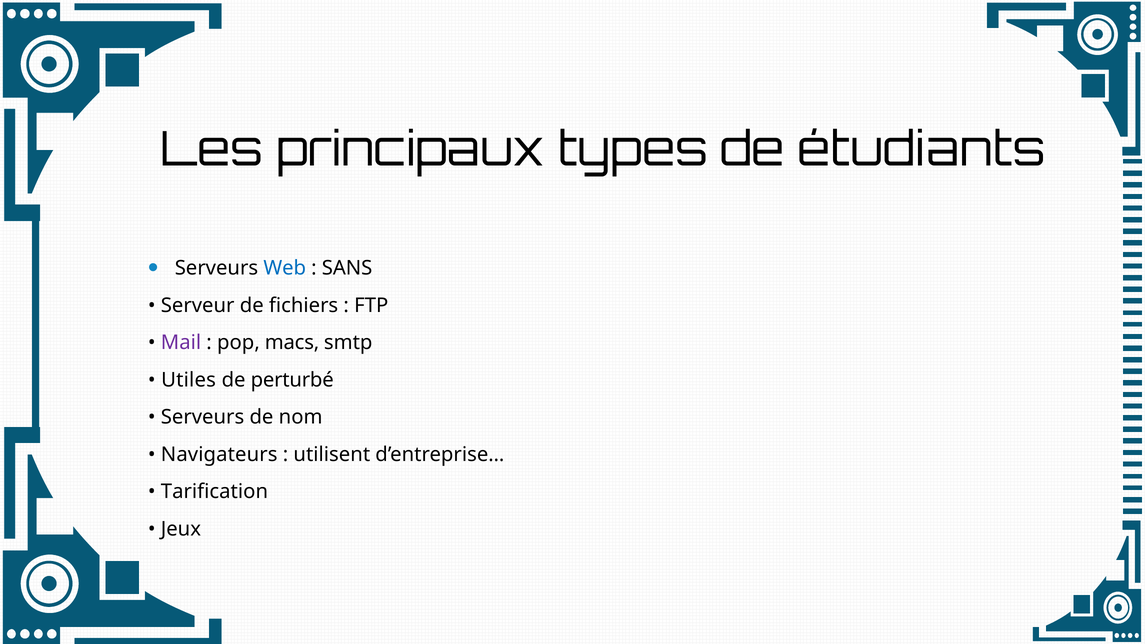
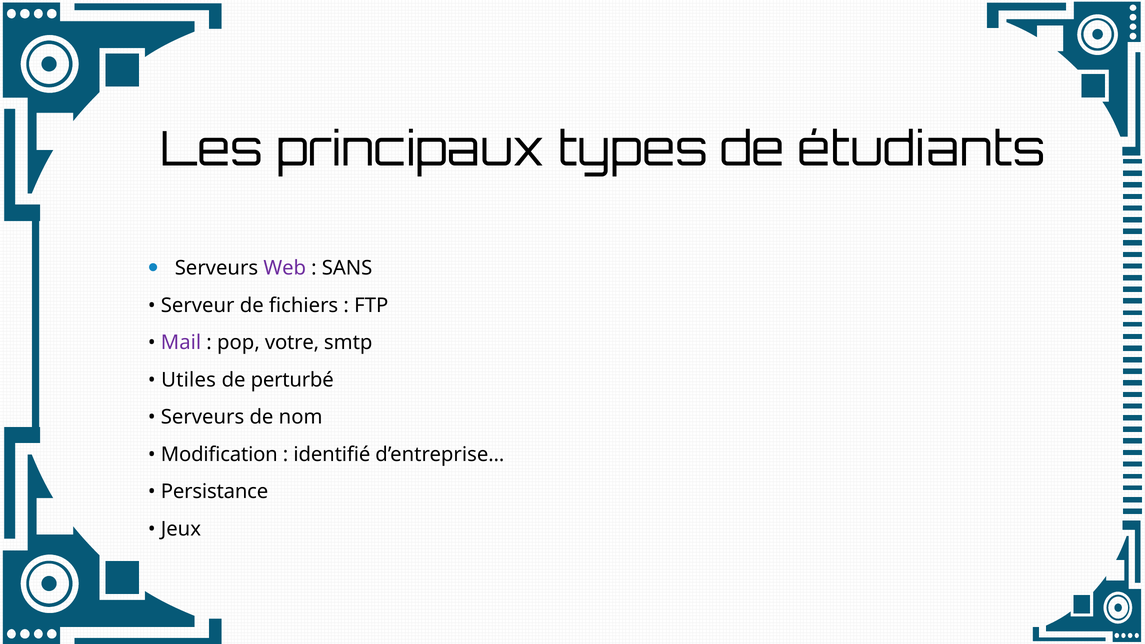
Web colour: blue -> purple (285, 268)
macs: macs -> votre (292, 343)
Navigateurs: Navigateurs -> Modification (219, 454)
utilisent: utilisent -> identifié (332, 454)
Tarification: Tarification -> Persistance (215, 492)
